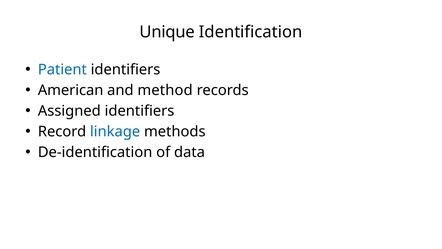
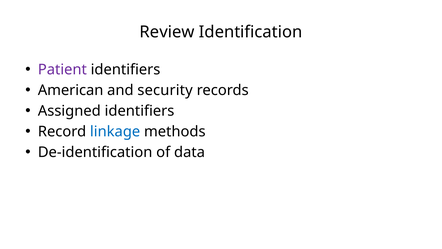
Unique: Unique -> Review (167, 32)
Patient colour: blue -> purple (62, 70)
method: method -> security (165, 90)
